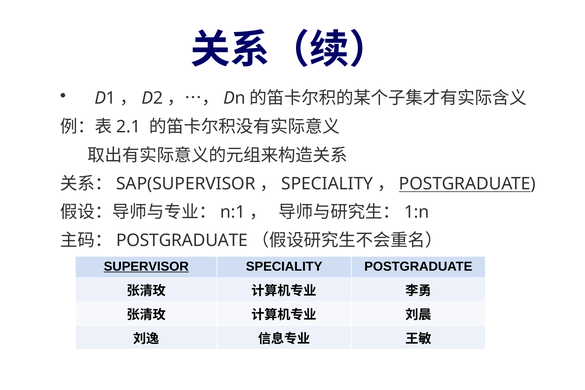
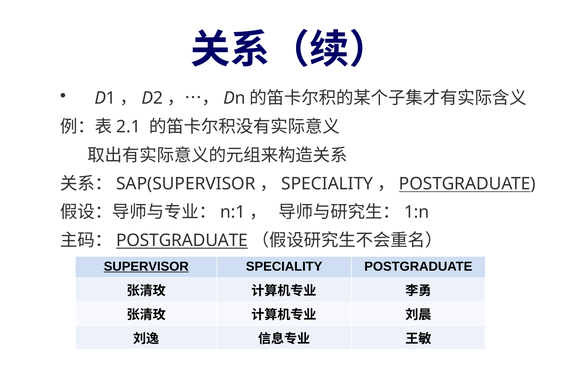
POSTGRADUATE underline: none -> present (182, 241)
